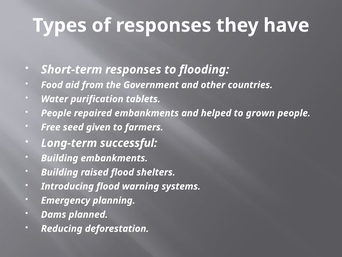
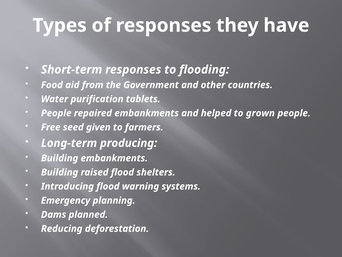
successful: successful -> producing (129, 143)
